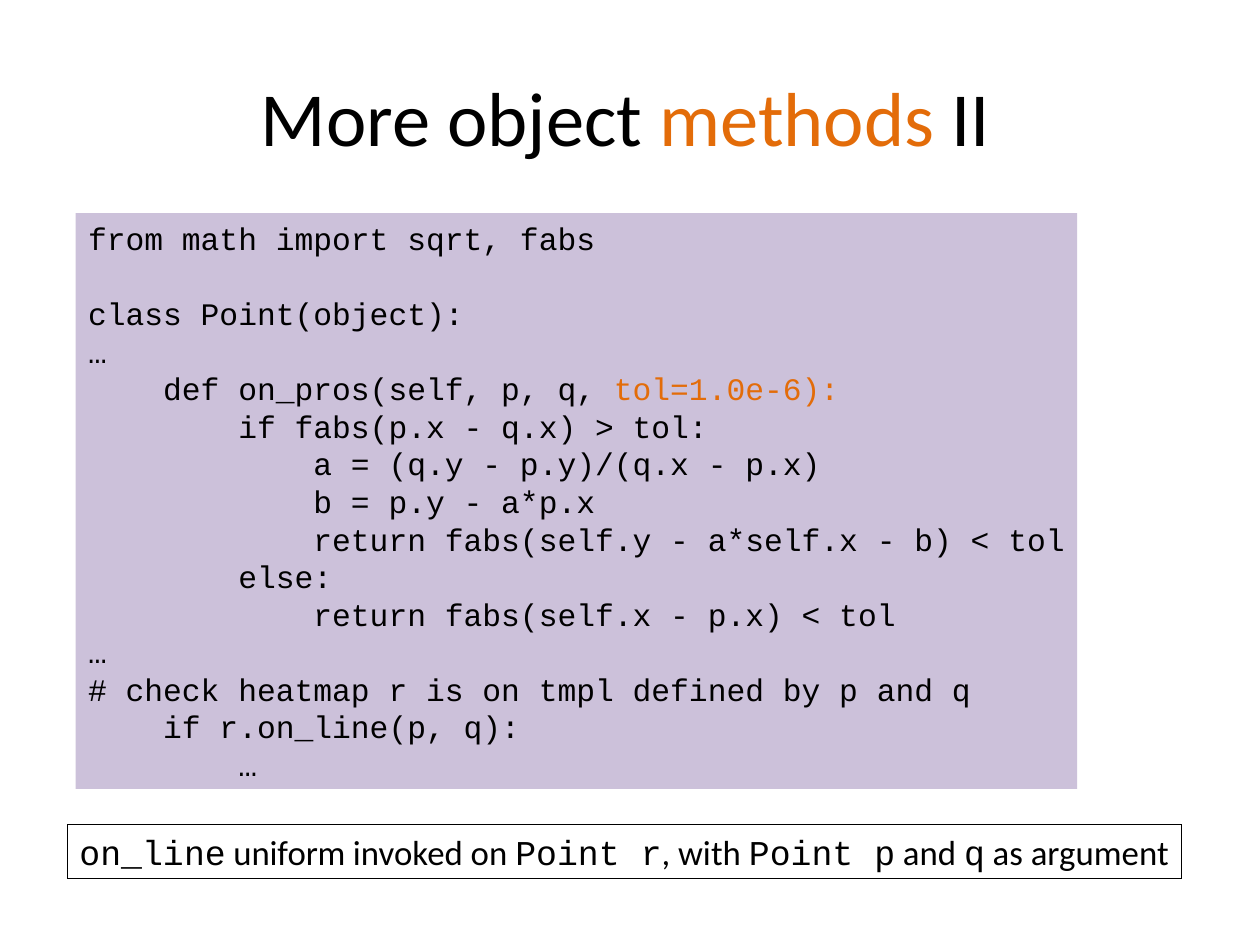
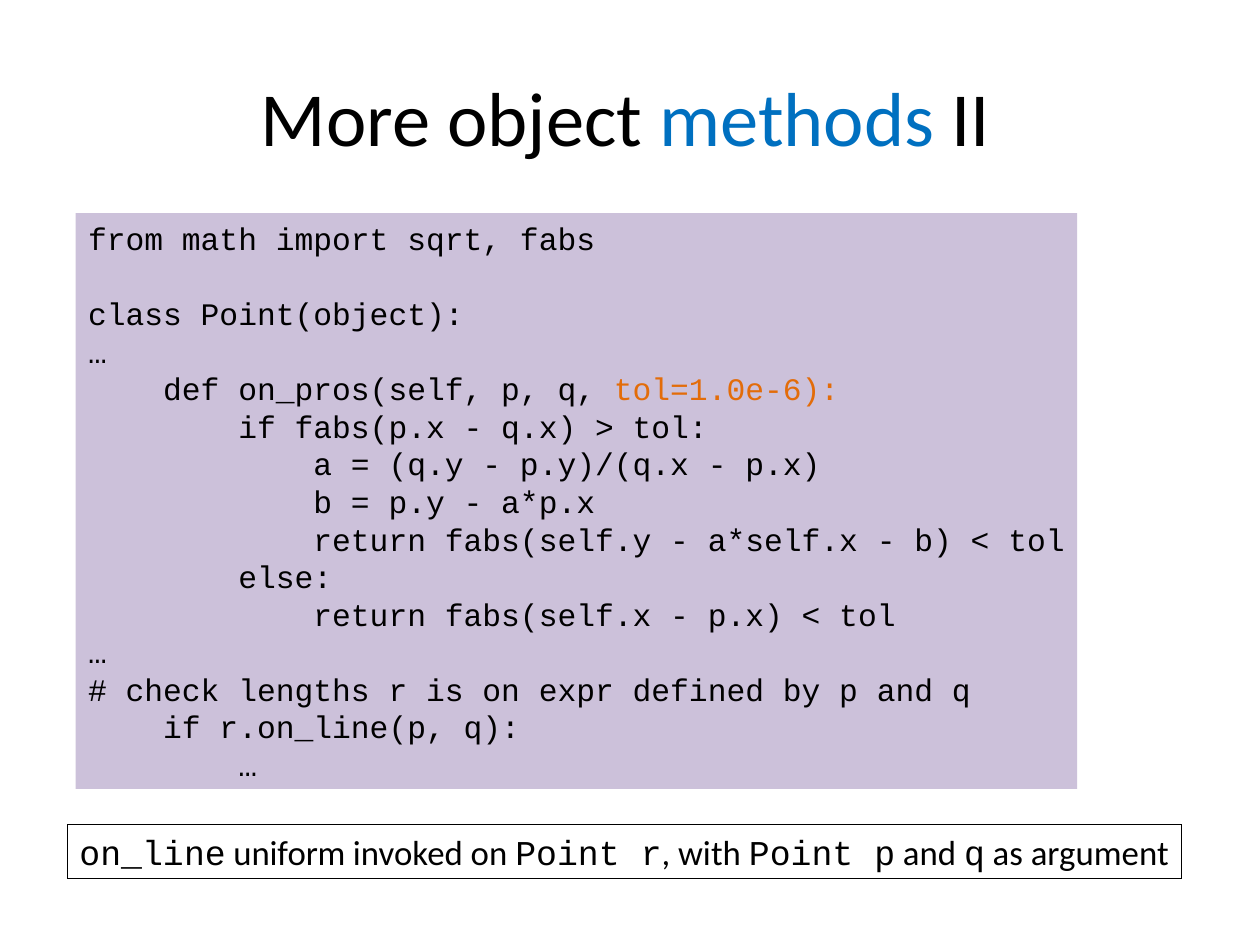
methods colour: orange -> blue (797, 121)
heatmap: heatmap -> lengths (304, 691)
tmpl: tmpl -> expr (576, 691)
